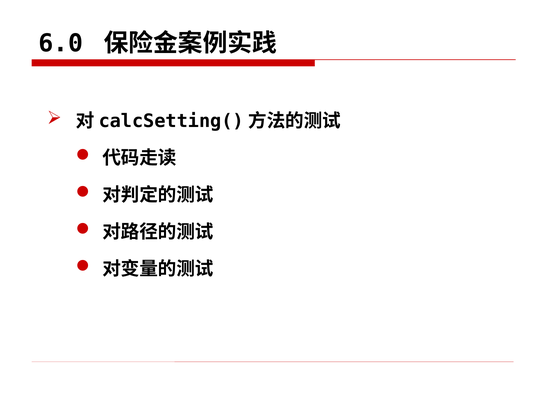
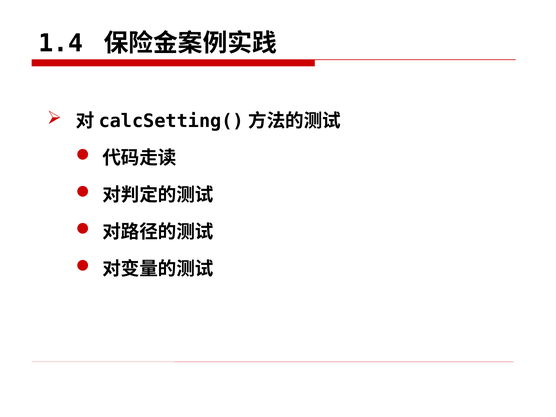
6.0: 6.0 -> 1.4 (61, 43)
